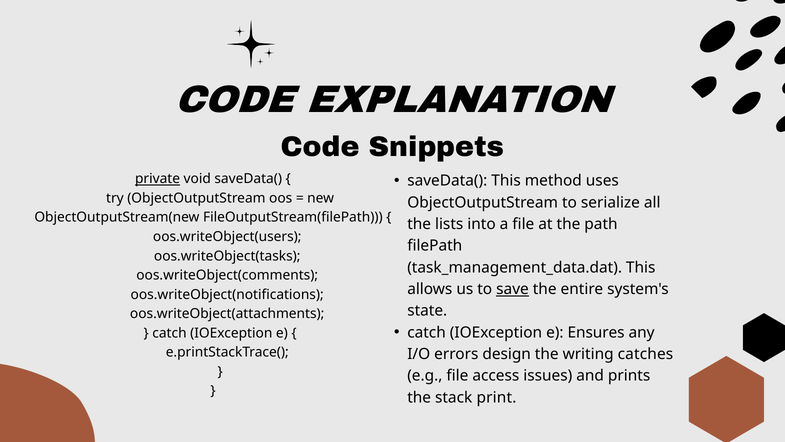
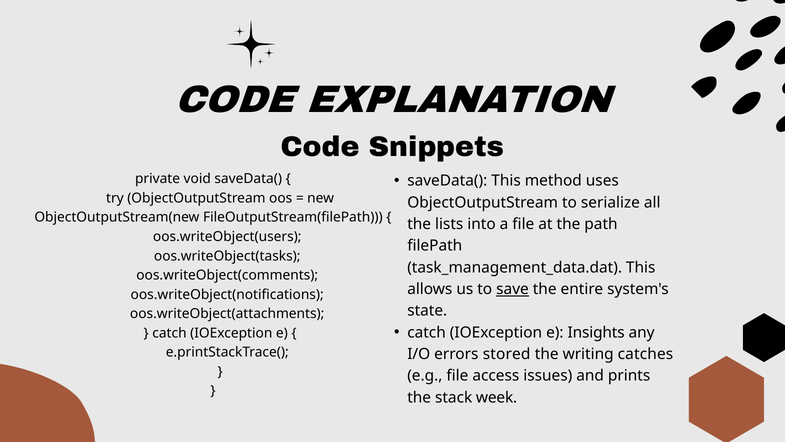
private underline: present -> none (158, 179)
Ensures: Ensures -> Insights (596, 332)
design: design -> stored (507, 354)
print: print -> week (497, 397)
